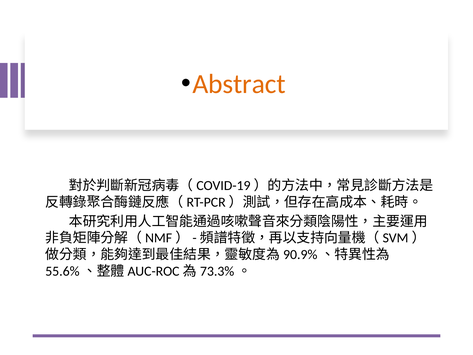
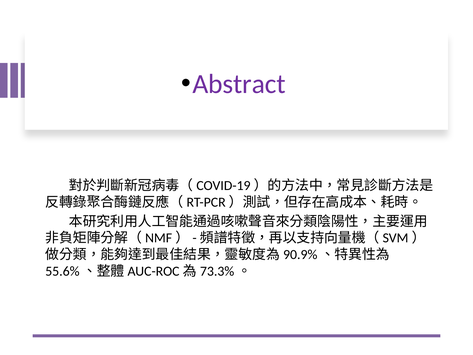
Abstract colour: orange -> purple (239, 84)
